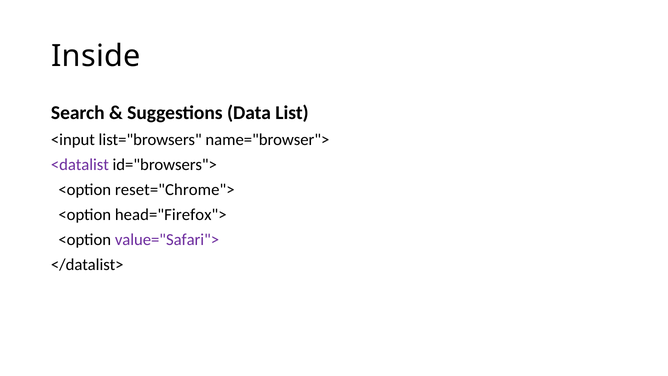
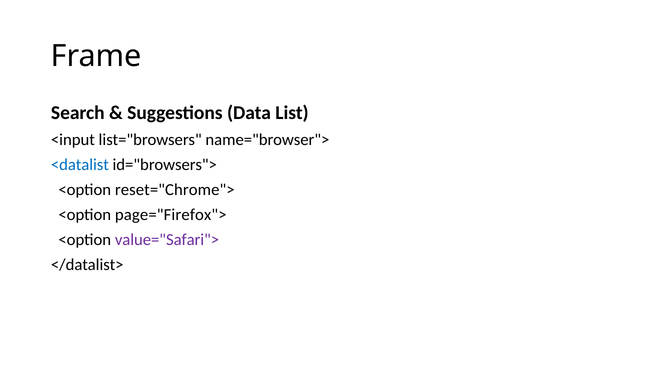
Inside: Inside -> Frame (96, 56)
<datalist colour: purple -> blue (80, 164)
head="Firefox">: head="Firefox"> -> page="Firefox"> (171, 214)
